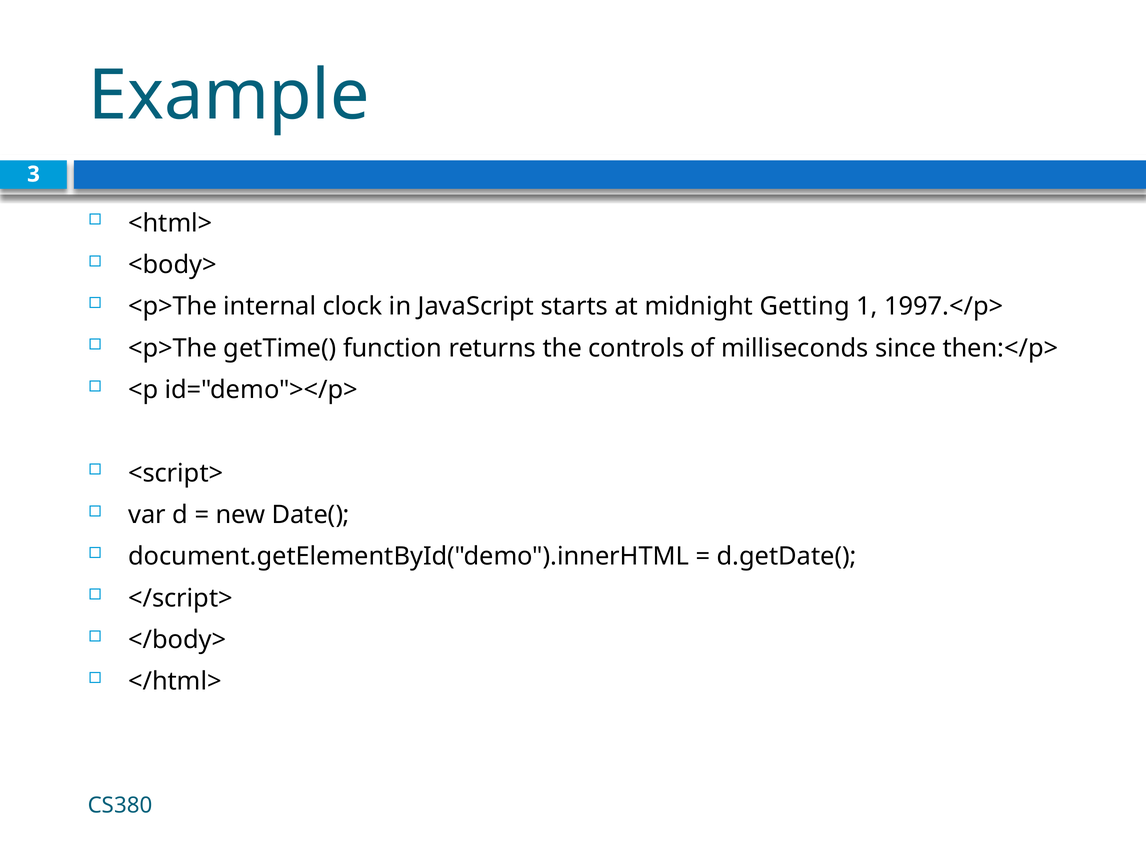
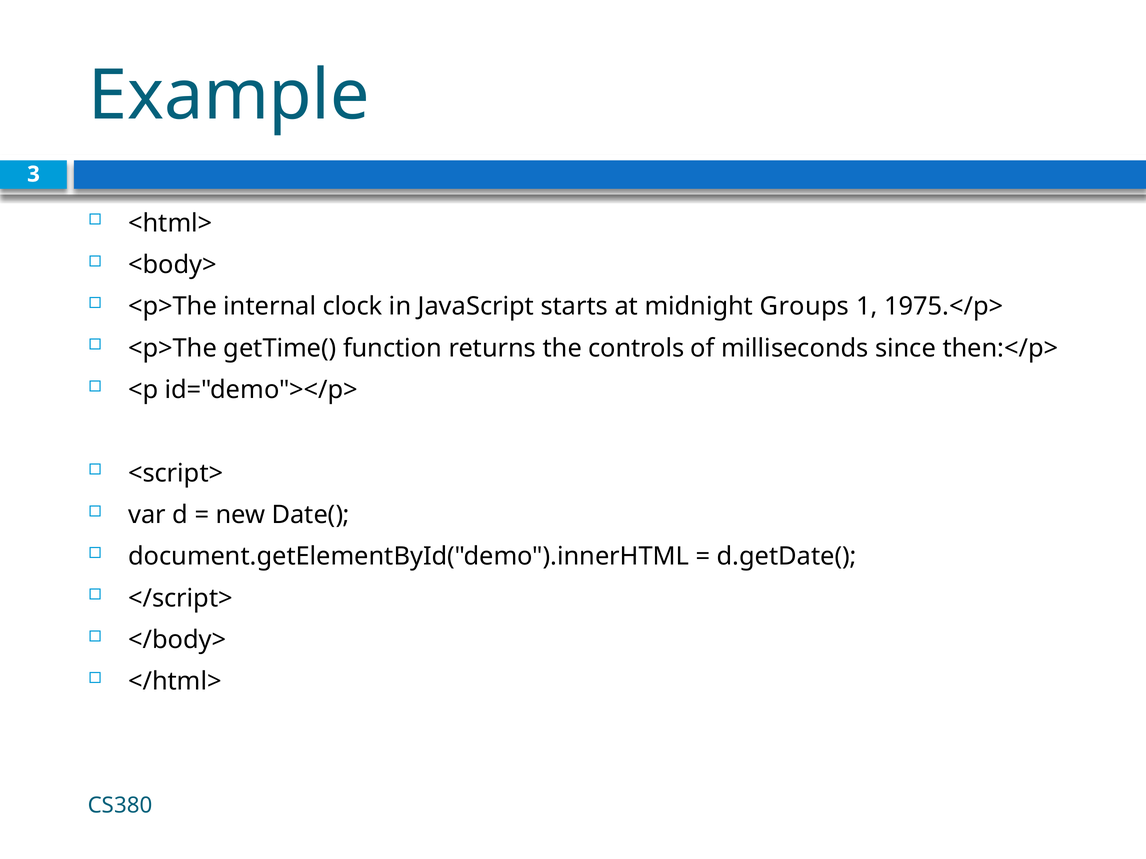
Getting: Getting -> Groups (805, 307)
1997.</p>: 1997.</p> -> 1975.</p> (944, 307)
